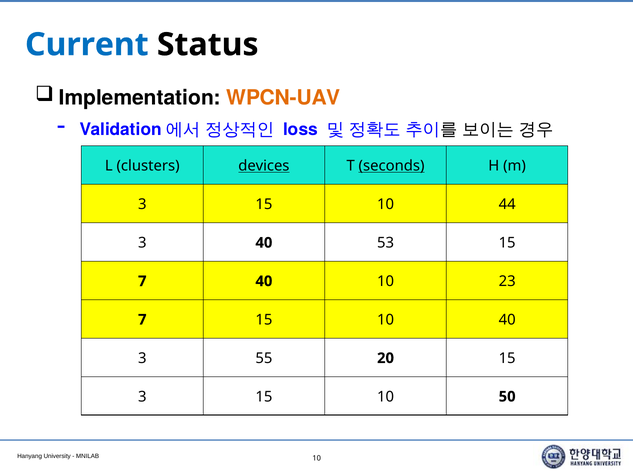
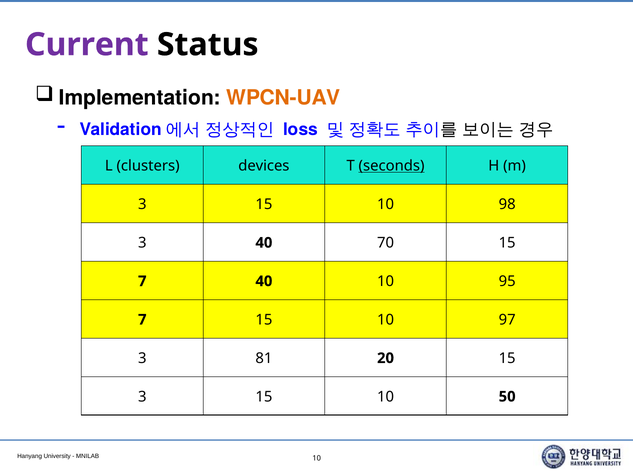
Current colour: blue -> purple (87, 45)
devices underline: present -> none (264, 166)
44: 44 -> 98 (507, 204)
53: 53 -> 70 (386, 243)
23: 23 -> 95 (507, 281)
10 40: 40 -> 97 (507, 320)
55: 55 -> 81 (264, 358)
